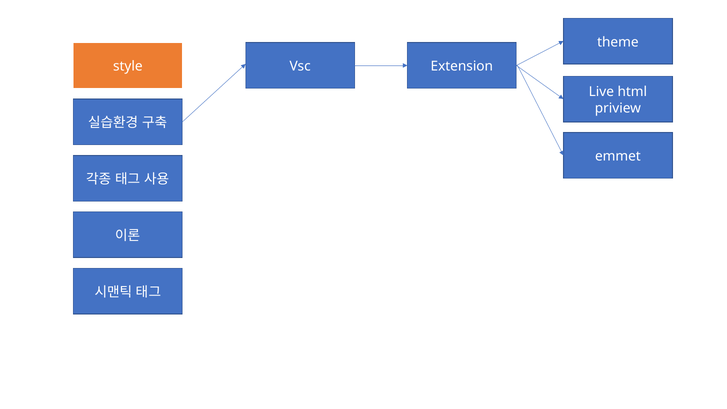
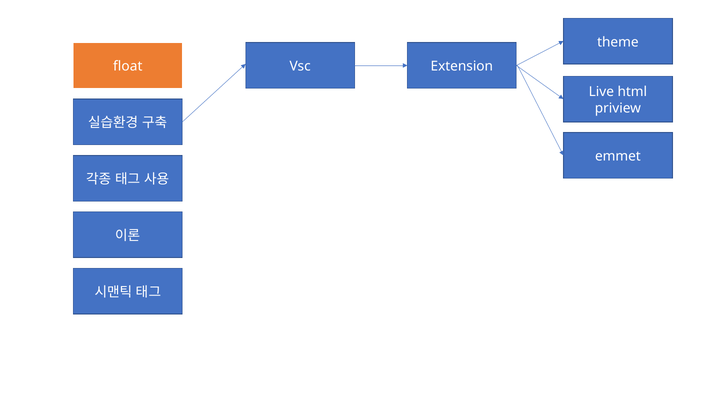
style: style -> float (128, 66)
